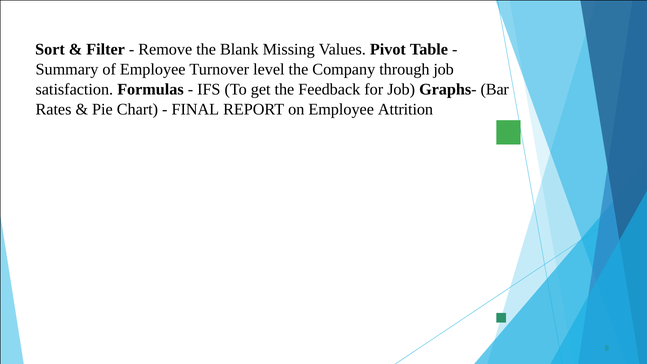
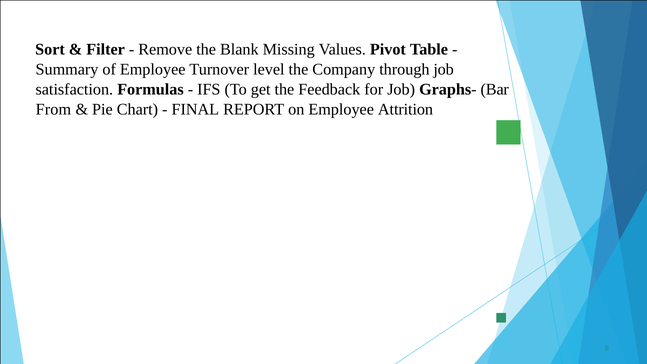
Rates: Rates -> From (53, 109)
